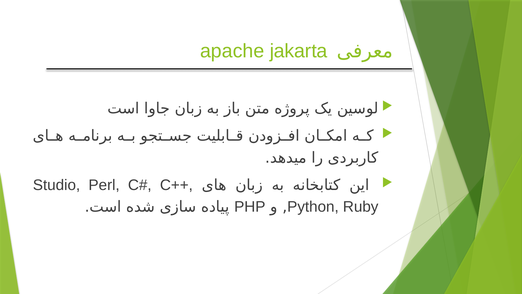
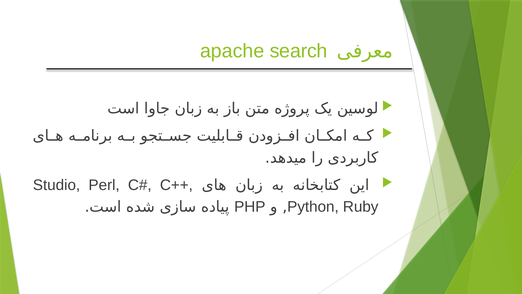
jakarta: jakarta -> search (299, 51)
